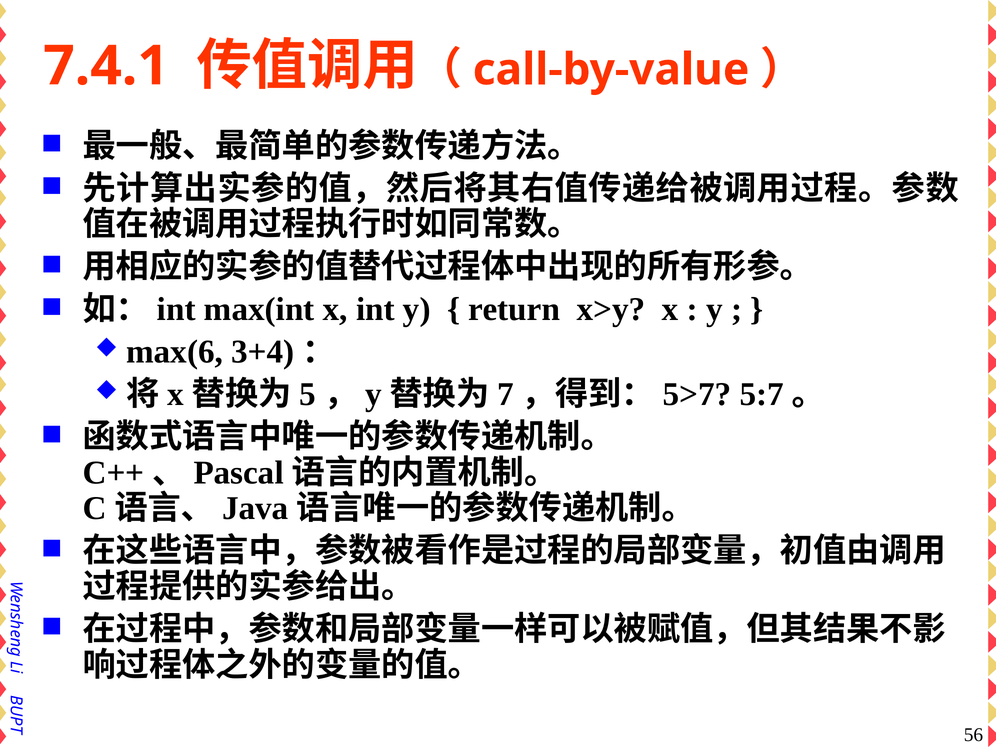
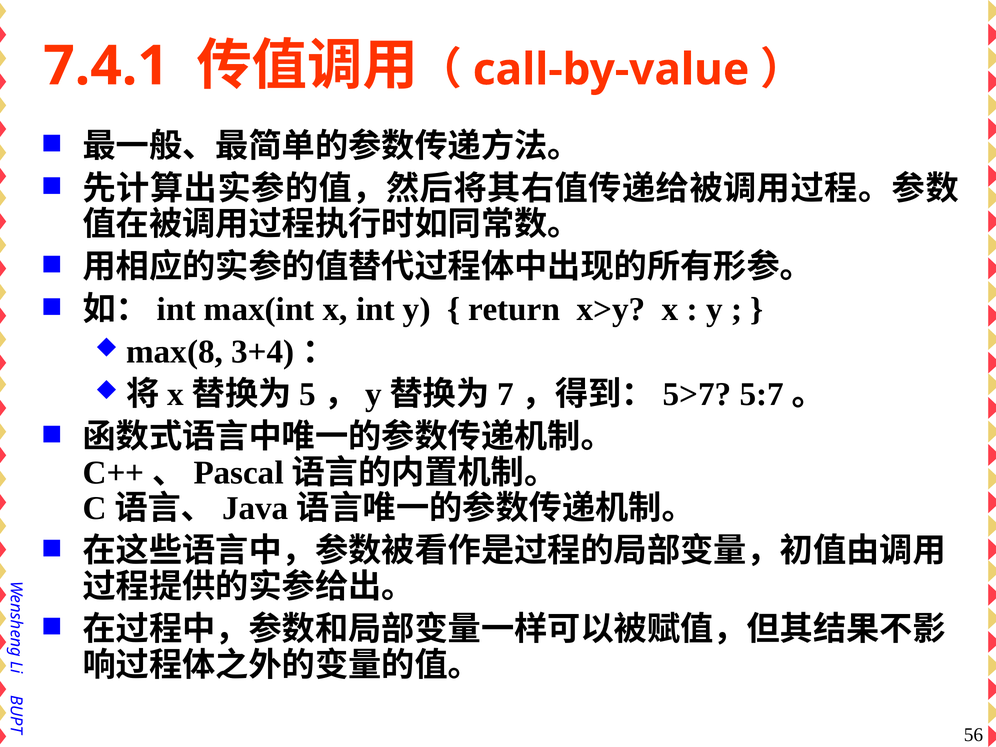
max(6: max(6 -> max(8 (175, 352)
